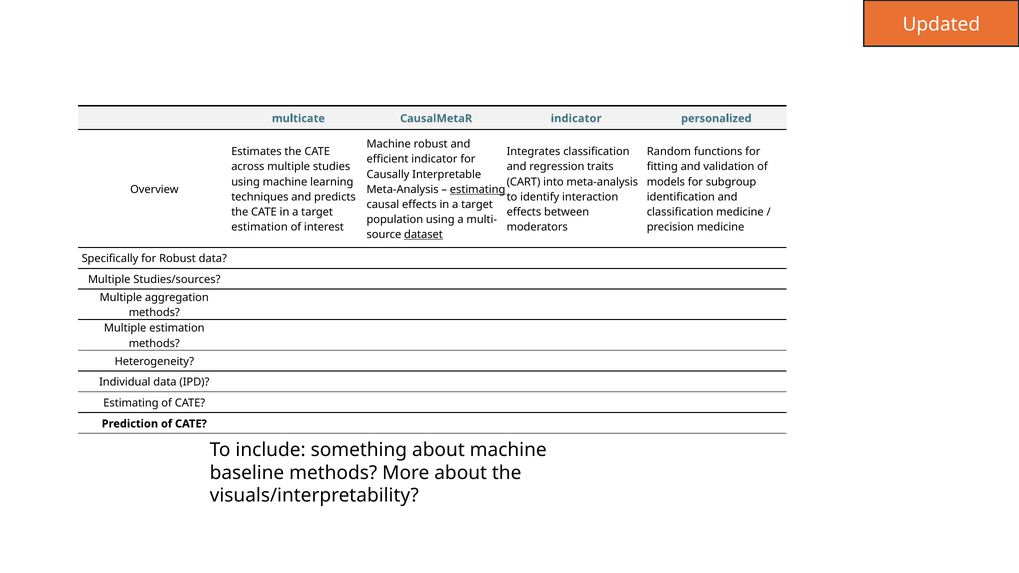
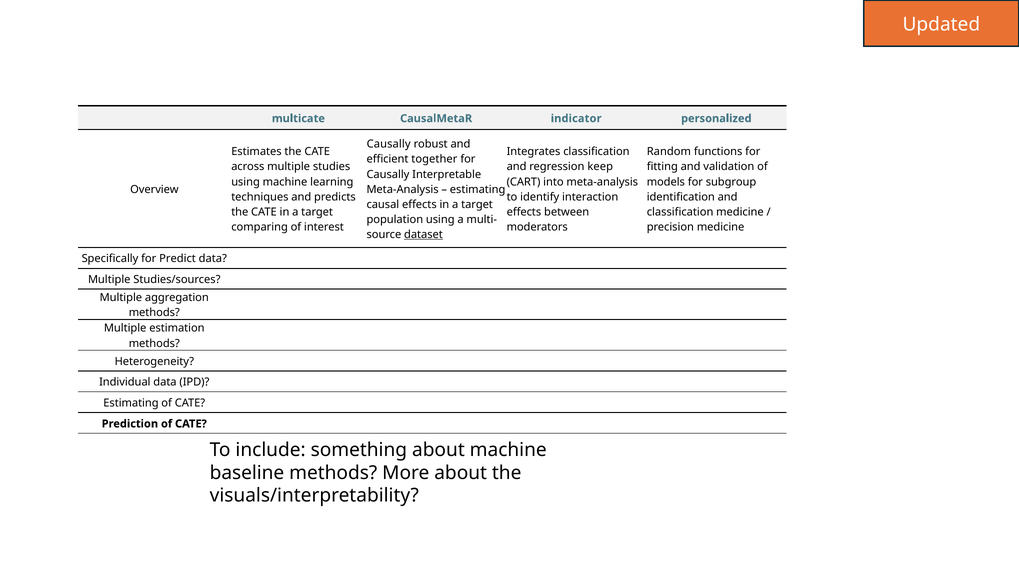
Machine: Machine -> Causally (389, 144)
efficient indicator: indicator -> together (434, 159)
traits: traits -> keep (600, 167)
estimating underline: present -> none (478, 189)
estimation: estimation -> comparing (260, 227)
for Robust: Robust -> Predict (178, 259)
